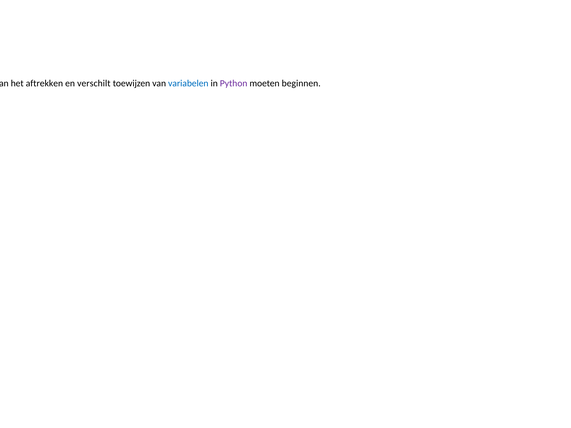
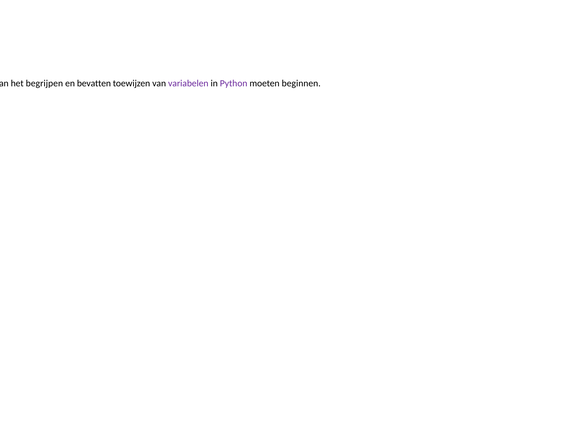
aftrekken: aftrekken -> begrijpen (44, 83)
verschilt: verschilt -> bevatten (94, 83)
variabelen colour: blue -> purple (188, 83)
